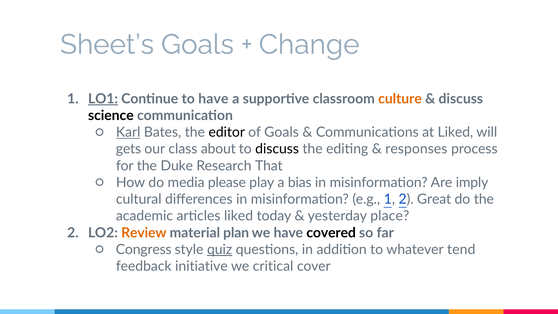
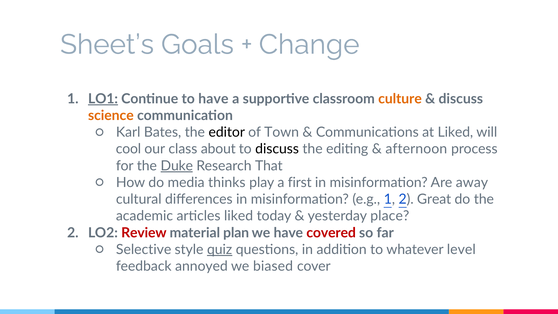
science colour: black -> orange (111, 115)
Karl underline: present -> none (128, 132)
of Goals: Goals -> Town (282, 132)
gets: gets -> cool (128, 149)
responses: responses -> afternoon (416, 149)
Duke underline: none -> present (177, 166)
please: please -> thinks (227, 182)
bias: bias -> first (300, 182)
imply: imply -> away (472, 182)
Review colour: orange -> red (144, 233)
covered colour: black -> red (331, 233)
Congress: Congress -> Selective (144, 249)
tend: tend -> level (461, 249)
initiative: initiative -> annoyed (201, 266)
critical: critical -> biased (273, 266)
